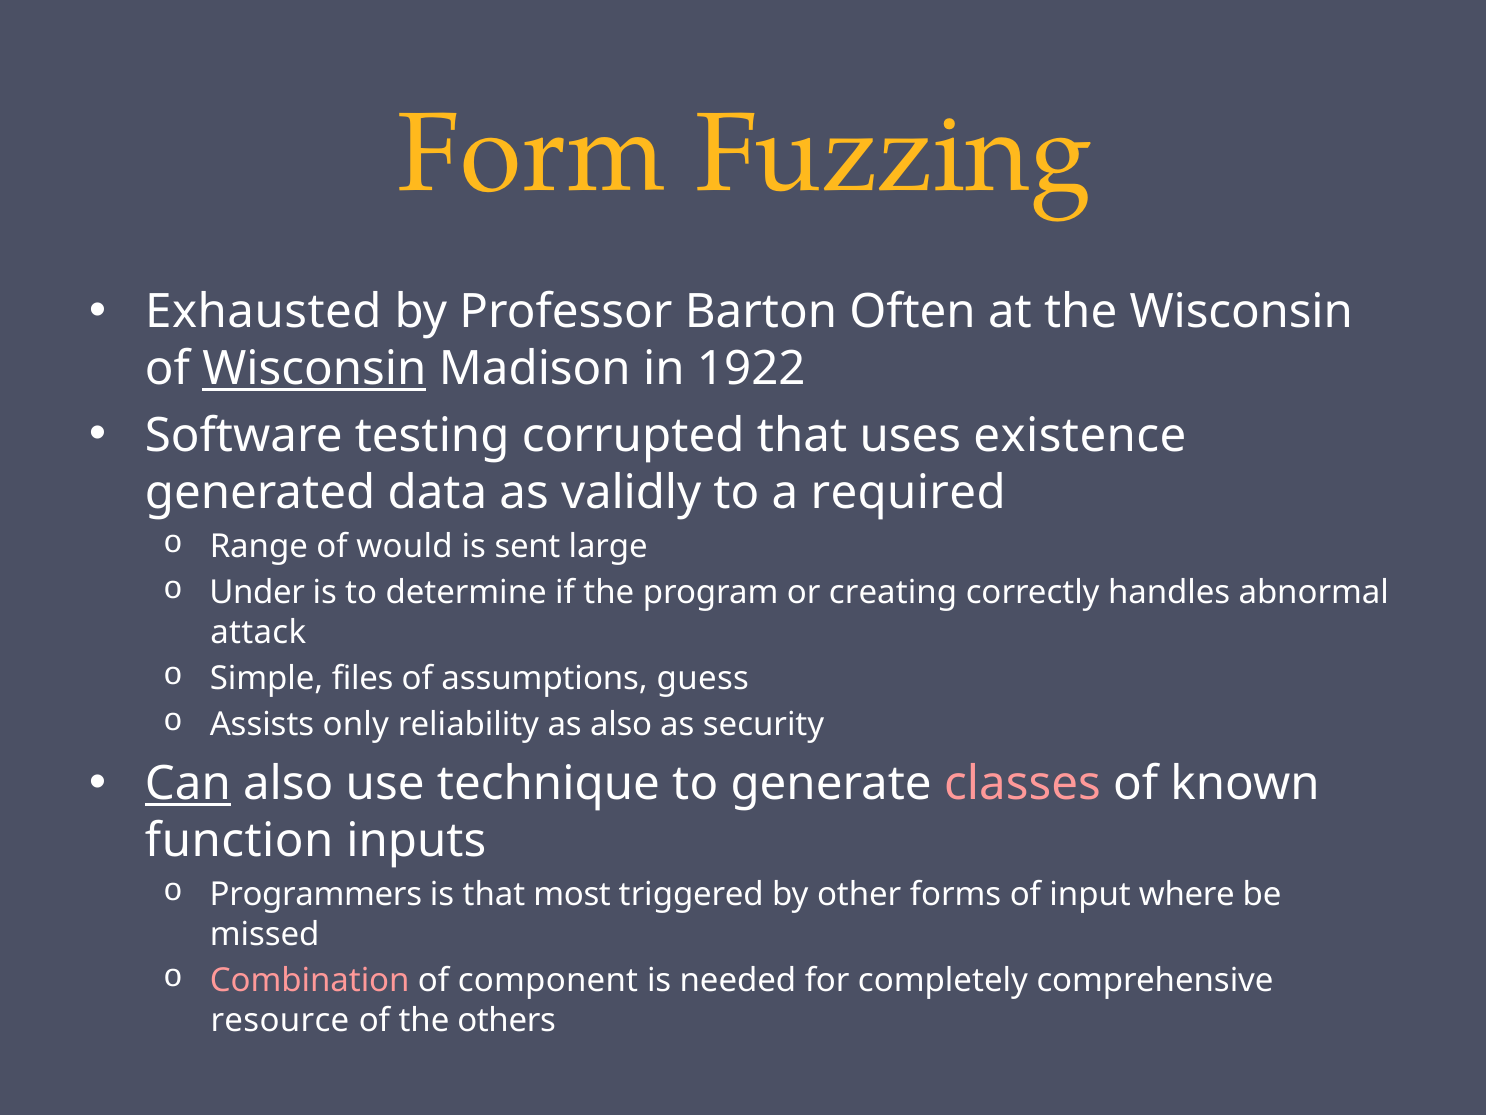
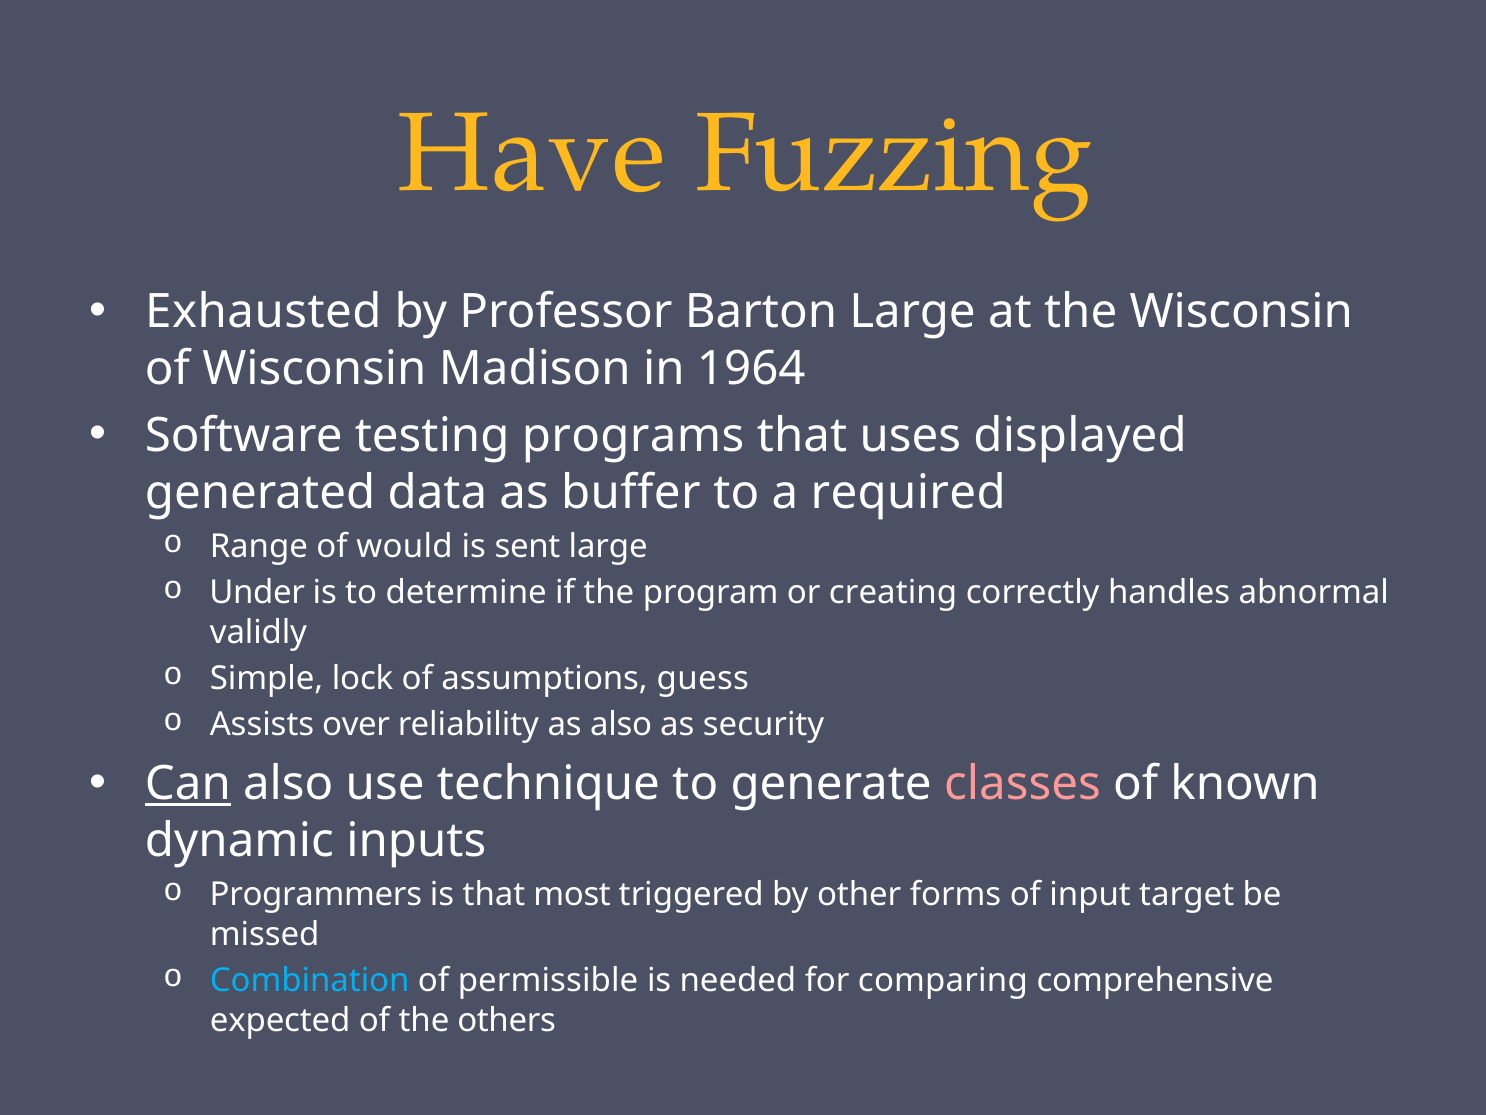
Form: Form -> Have (532, 154)
Barton Often: Often -> Large (913, 312)
Wisconsin underline: present -> none (314, 369)
1922: 1922 -> 1964 (751, 369)
corrupted: corrupted -> programs (633, 435)
existence: existence -> displayed (1080, 435)
validly: validly -> buffer (631, 492)
attack: attack -> validly (258, 632)
files: files -> lock (363, 678)
only: only -> over (356, 724)
function: function -> dynamic (239, 841)
where: where -> target (1187, 894)
Combination colour: pink -> light blue (310, 980)
component: component -> permissible (548, 980)
completely: completely -> comparing (943, 980)
resource: resource -> expected (280, 1020)
